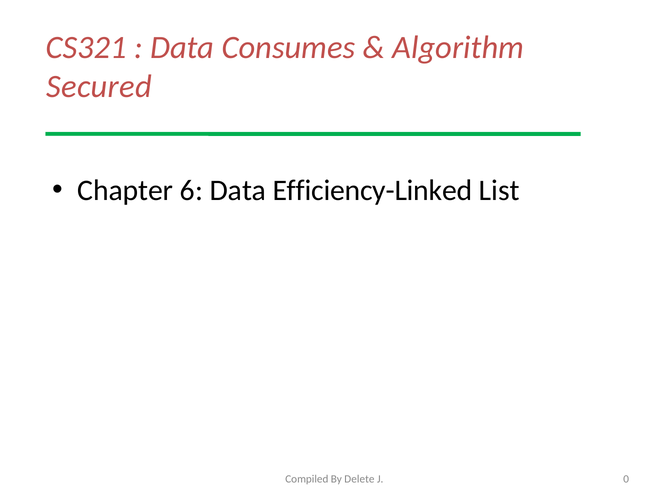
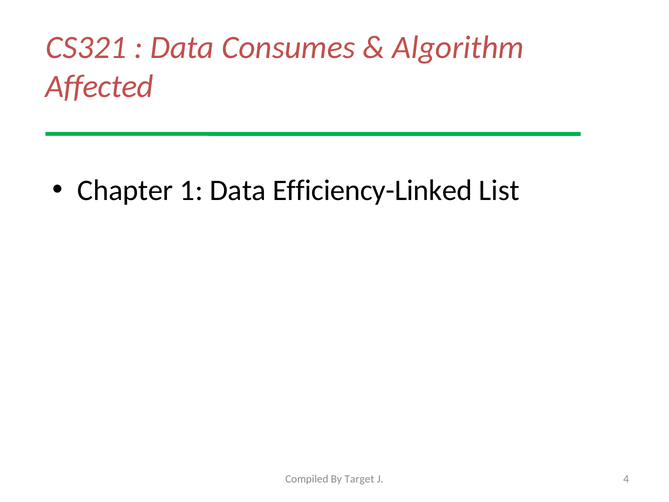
Secured: Secured -> Affected (99, 86)
6: 6 -> 1 (191, 191)
Delete: Delete -> Target (359, 479)
0: 0 -> 4 (626, 479)
